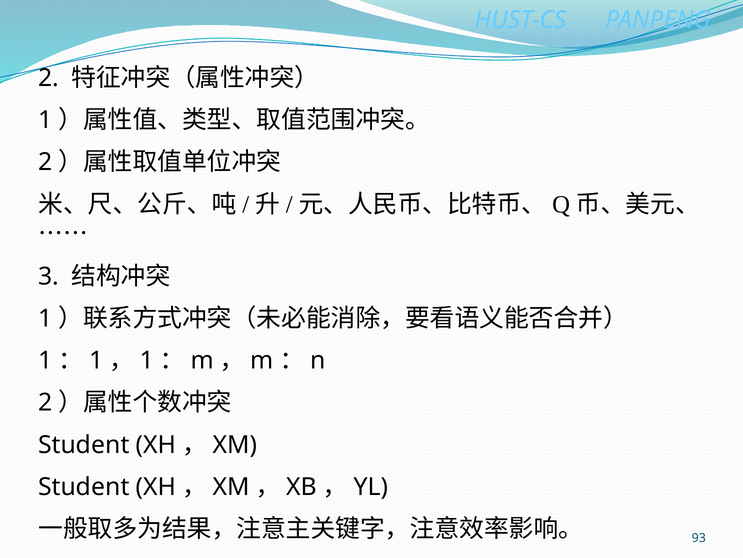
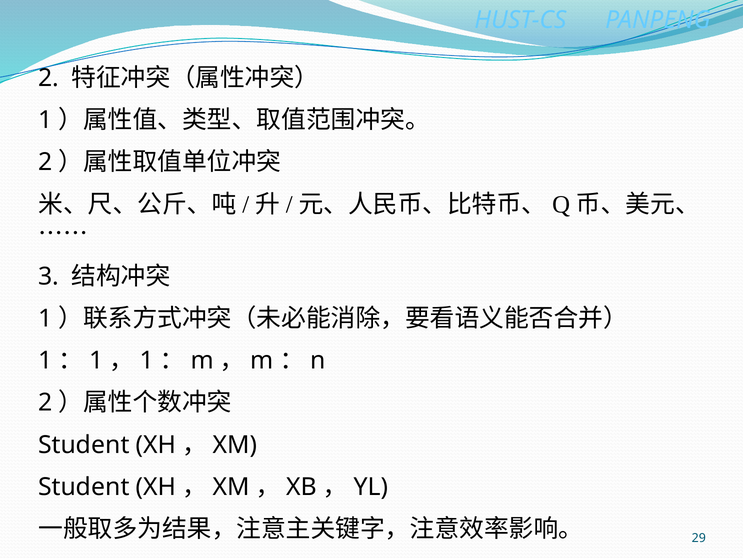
93: 93 -> 29 (699, 538)
